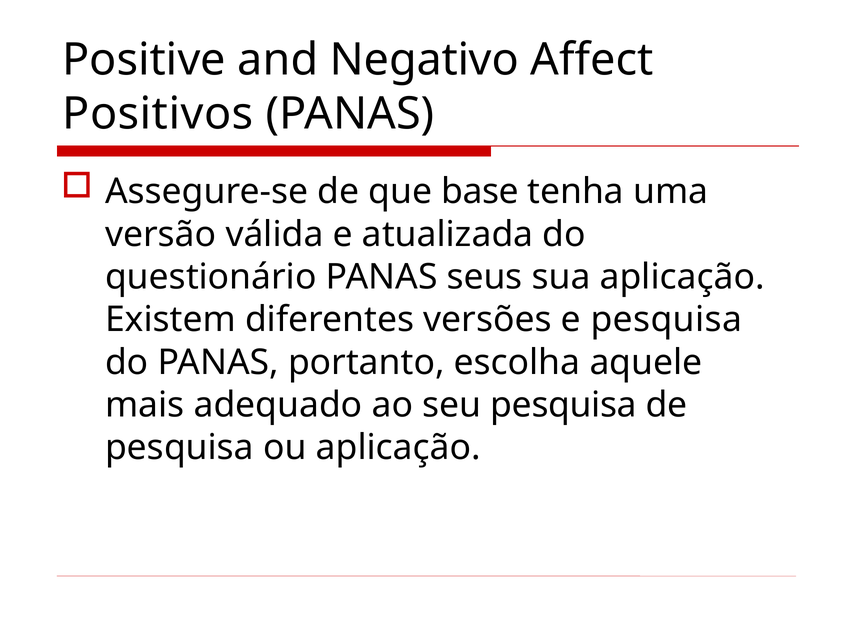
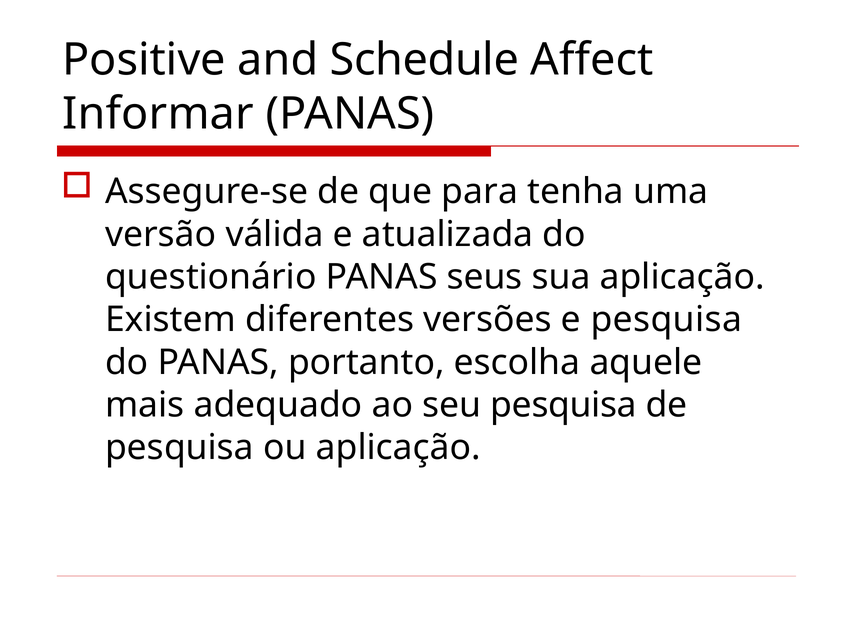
Negativo: Negativo -> Schedule (425, 60)
Positivos: Positivos -> Informar (158, 114)
base: base -> para (480, 192)
